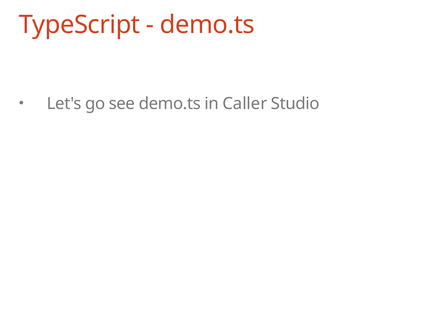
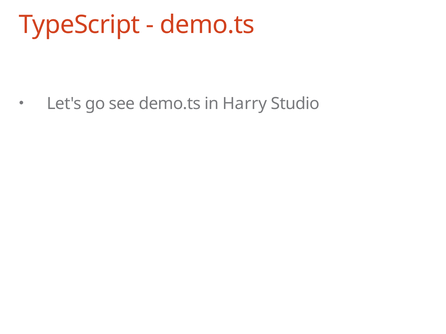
Caller: Caller -> Harry (245, 104)
